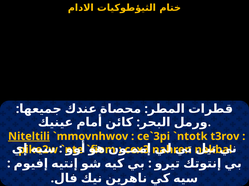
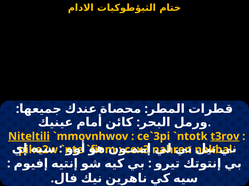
t3rov underline: none -> present (225, 137)
